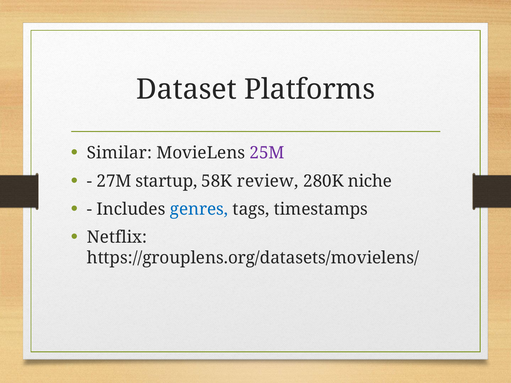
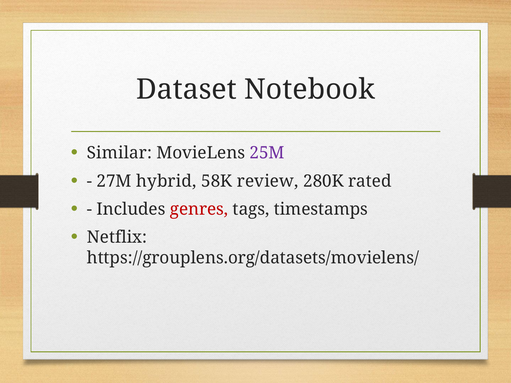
Platforms: Platforms -> Notebook (310, 90)
startup: startup -> hybrid (166, 181)
niche: niche -> rated (370, 181)
genres colour: blue -> red (199, 209)
